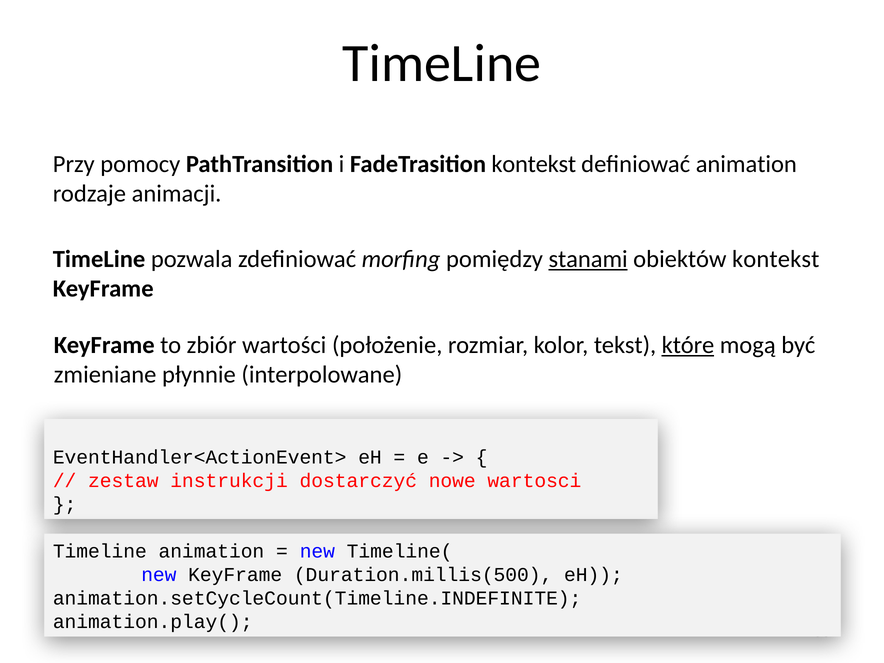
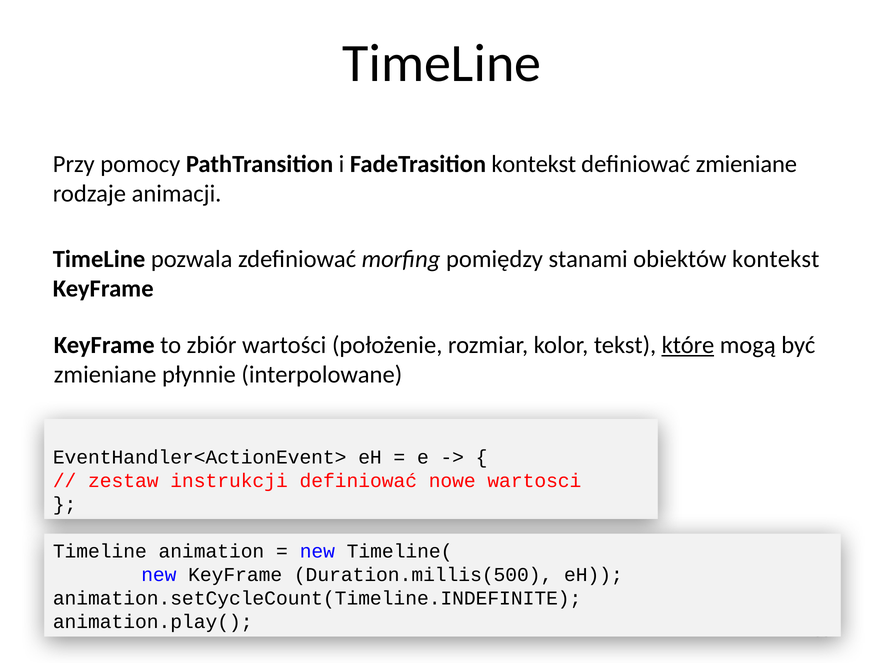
definiować animation: animation -> zmieniane (746, 164)
stanami underline: present -> none (588, 259)
instrukcji dostarczyć: dostarczyć -> definiować (358, 481)
